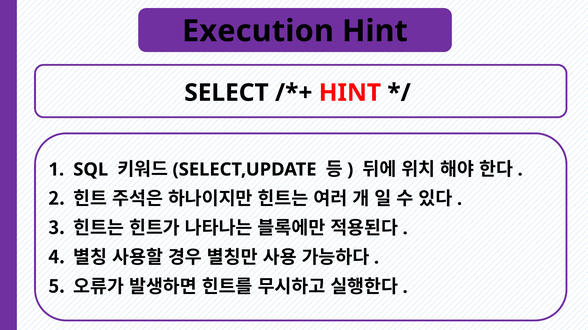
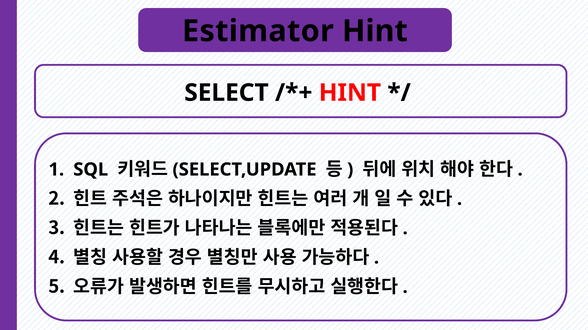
Execution: Execution -> Estimator (258, 31)
